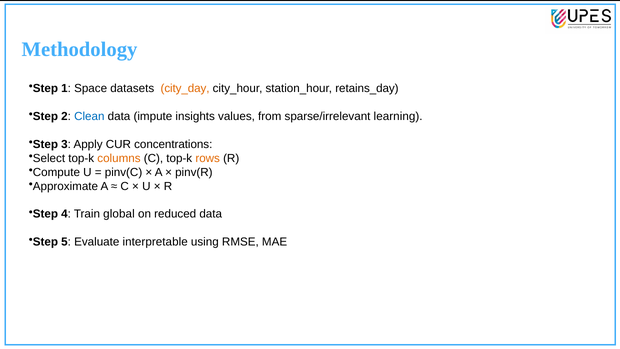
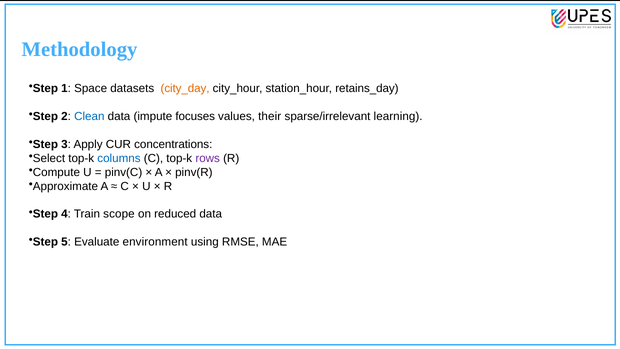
insights: insights -> focuses (195, 116)
from: from -> their (270, 116)
columns colour: orange -> blue (119, 158)
rows colour: orange -> purple (208, 158)
global: global -> scope (119, 214)
interpretable: interpretable -> environment (155, 242)
